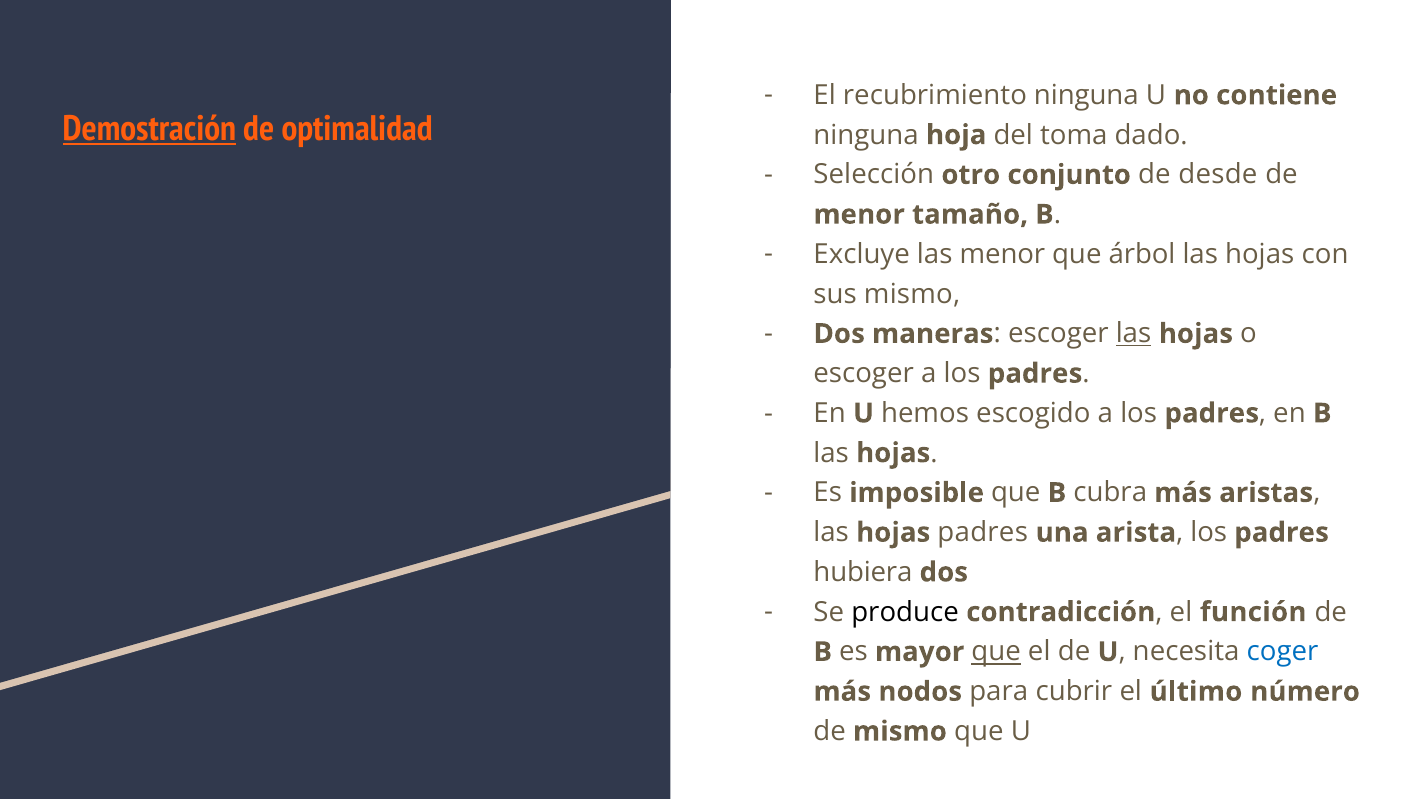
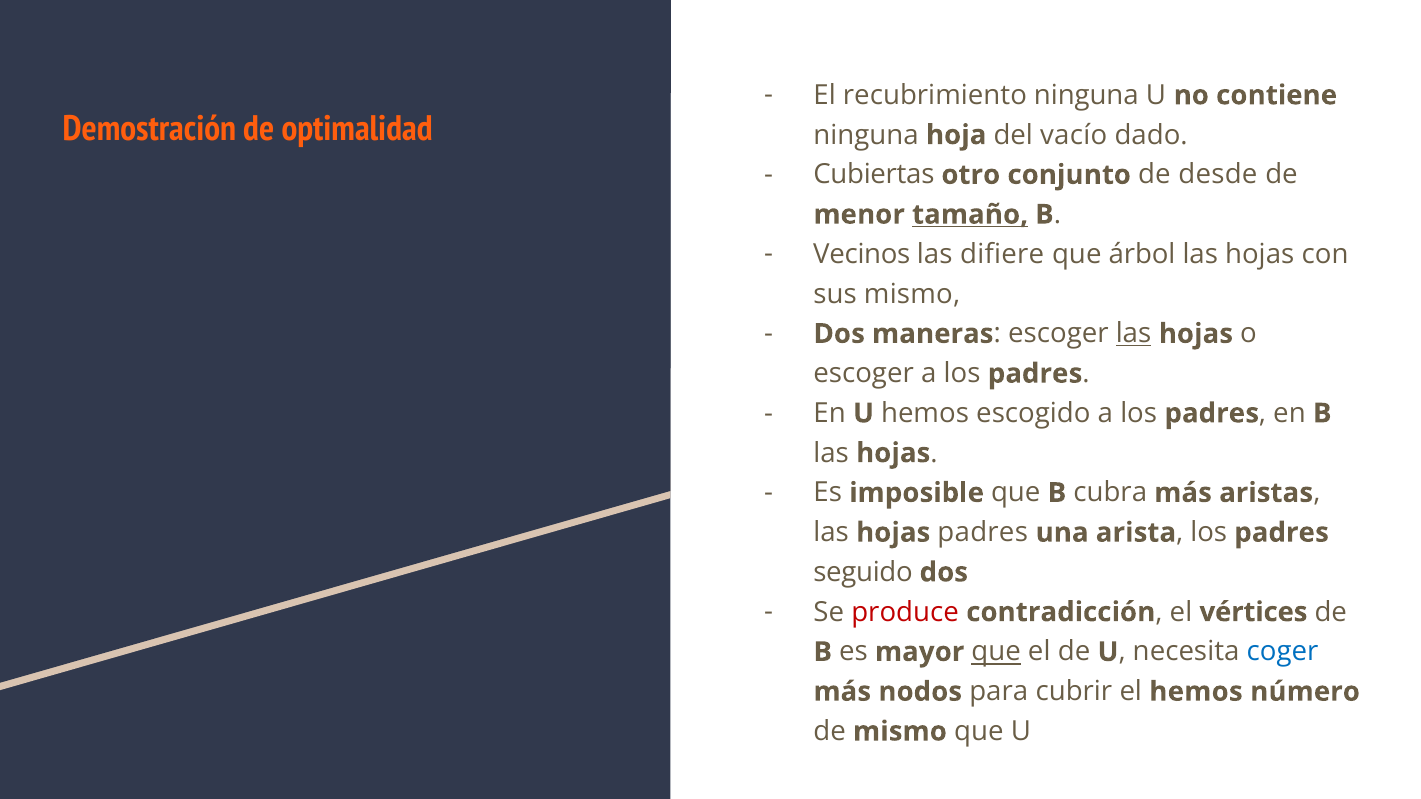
Demostración underline: present -> none (149, 129)
toma: toma -> vacío (1074, 135)
Selección: Selección -> Cubiertas (874, 175)
tamaño underline: none -> present (970, 215)
Excluye: Excluye -> Vecinos (862, 254)
las menor: menor -> difiere (1002, 254)
hubiera: hubiera -> seguido (863, 573)
produce colour: black -> red (905, 612)
función: función -> vértices (1253, 612)
el último: último -> hemos (1196, 692)
